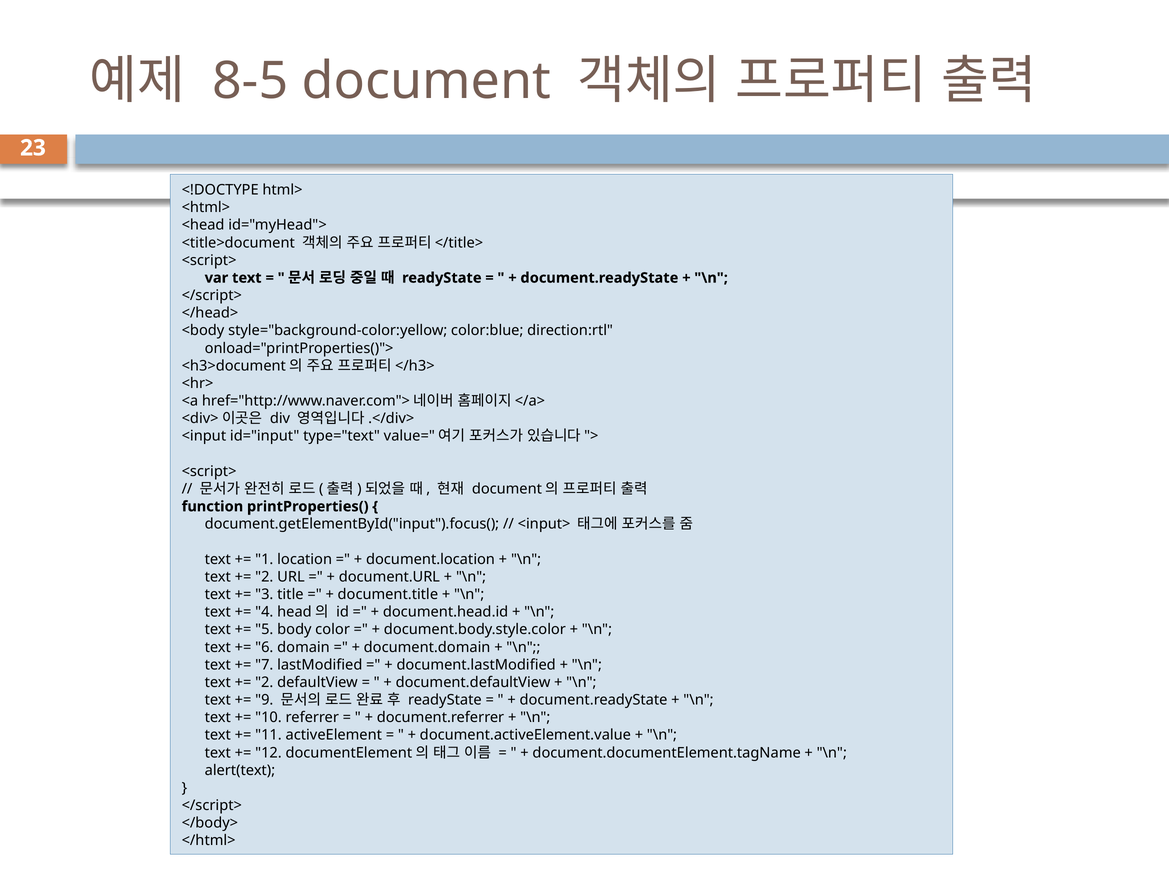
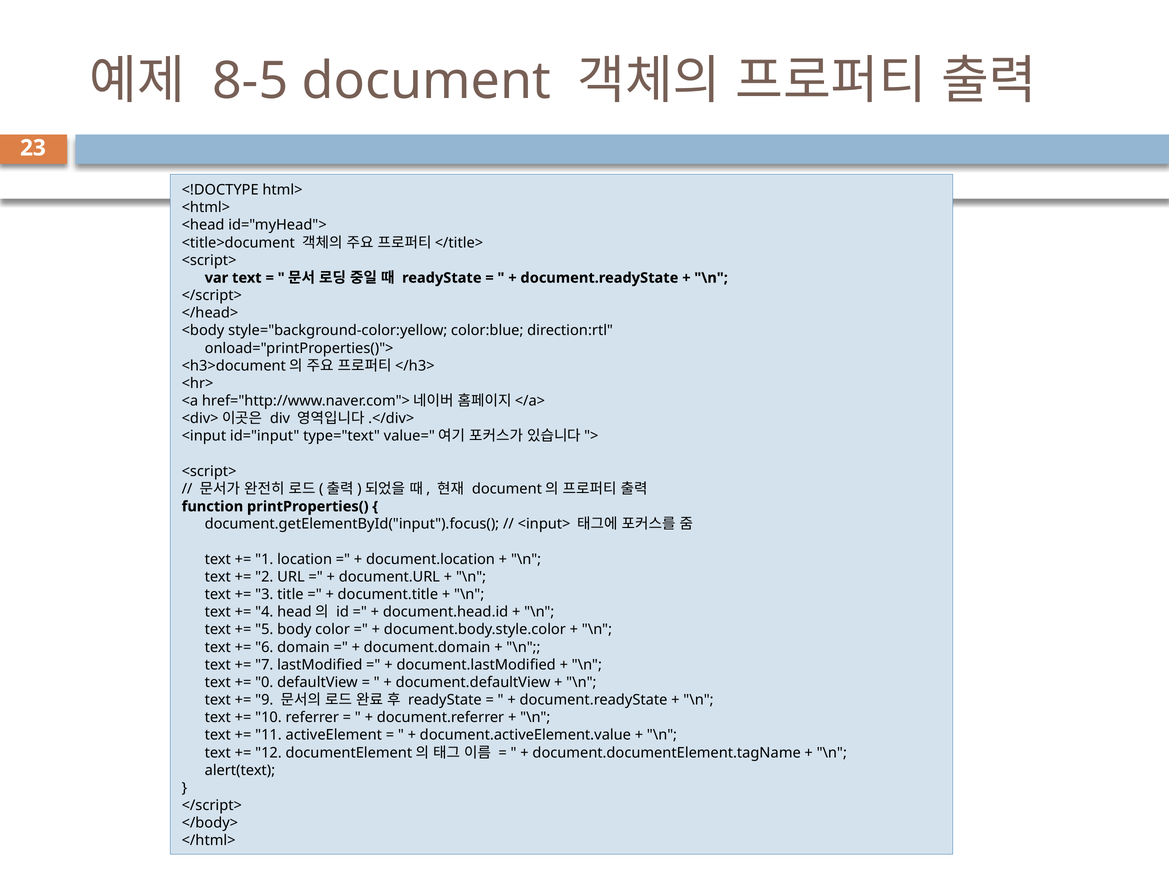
2: 2 -> 0 (264, 682)
